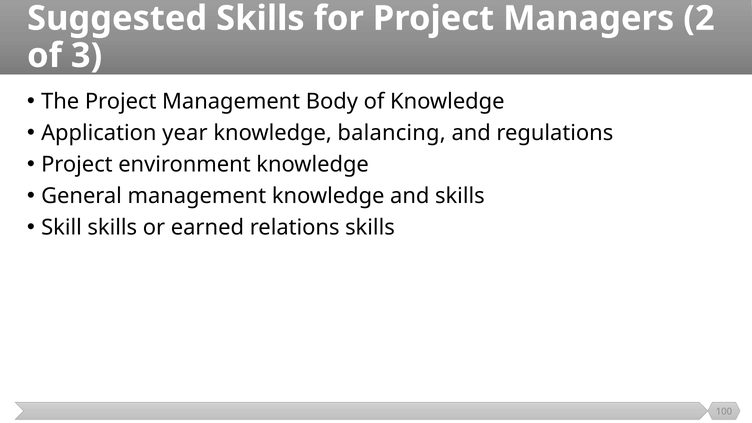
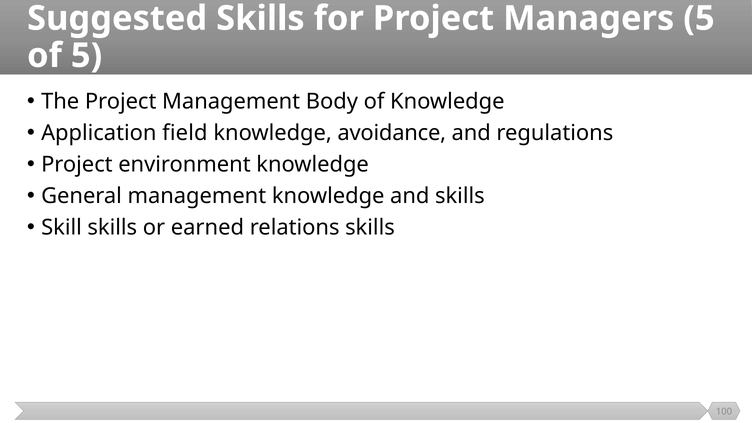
Managers 2: 2 -> 5 (699, 18)
of 3: 3 -> 5 (87, 56)
year: year -> field (185, 133)
balancing: balancing -> avoidance (392, 133)
